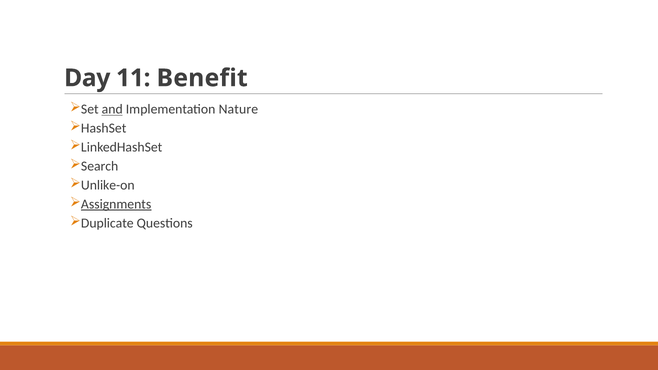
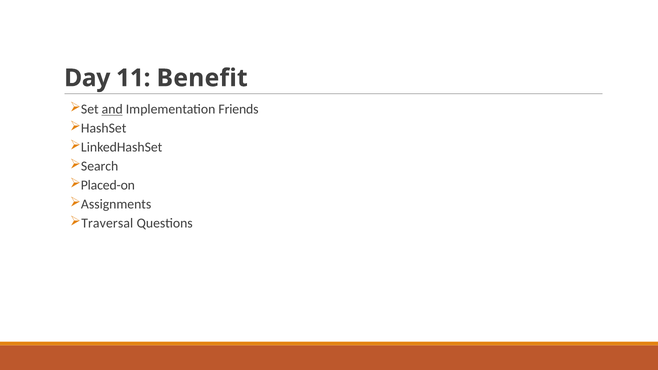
Nature: Nature -> Friends (238, 109)
Unlike-on: Unlike-on -> Placed-on (108, 185)
Assignments underline: present -> none (116, 204)
Duplicate: Duplicate -> Traversal (107, 223)
